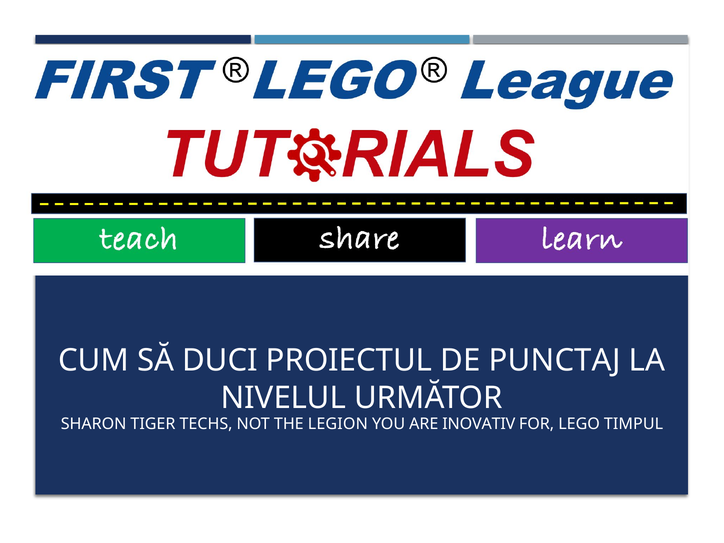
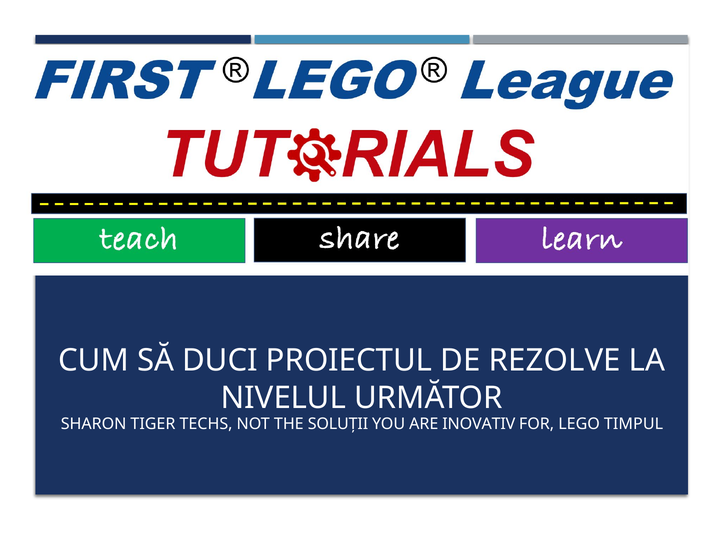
PUNCTAJ: PUNCTAJ -> REZOLVE (555, 360)
LEGION: LEGION -> SOLUȚII (338, 424)
